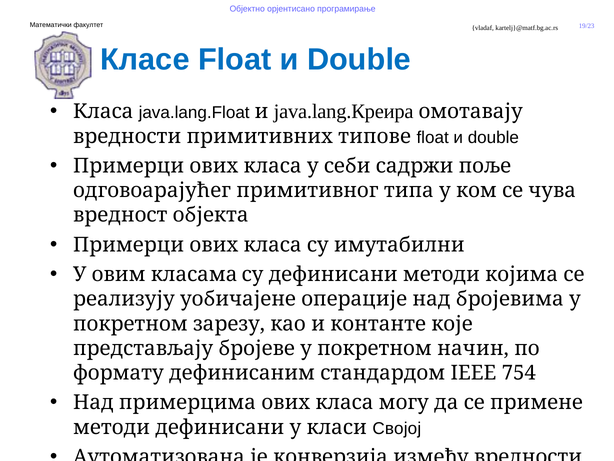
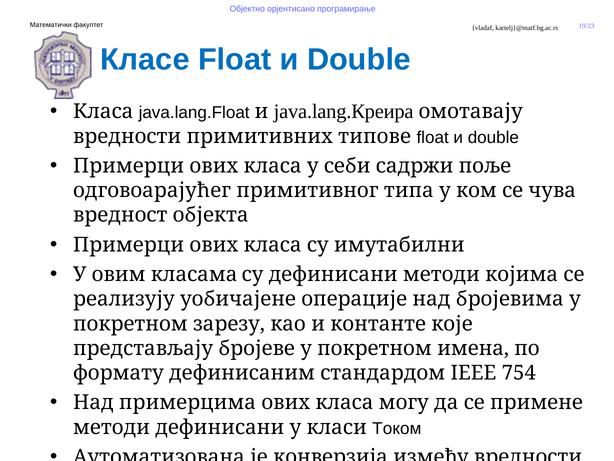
начин: начин -> имена (473, 348)
Својој: Својој -> Током (397, 428)
